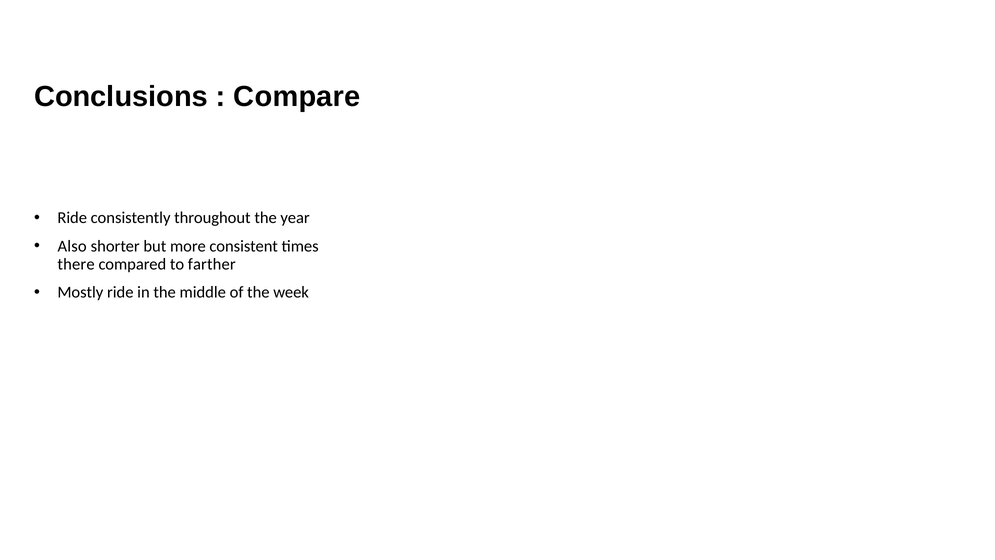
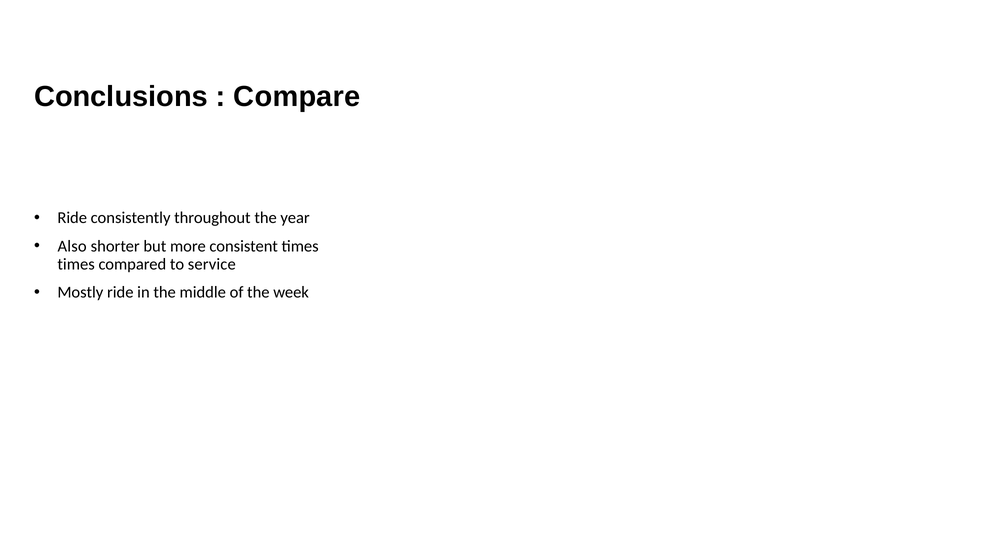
there: there -> times (76, 264)
farther: farther -> service (212, 264)
